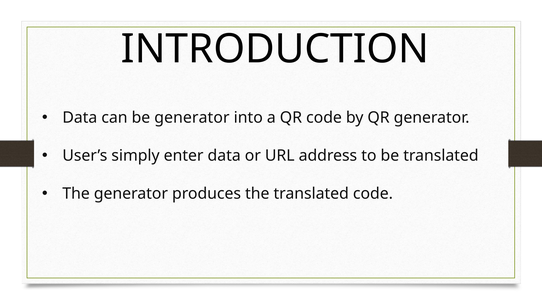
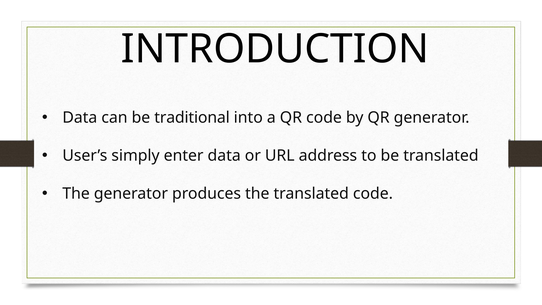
be generator: generator -> traditional (192, 118)
